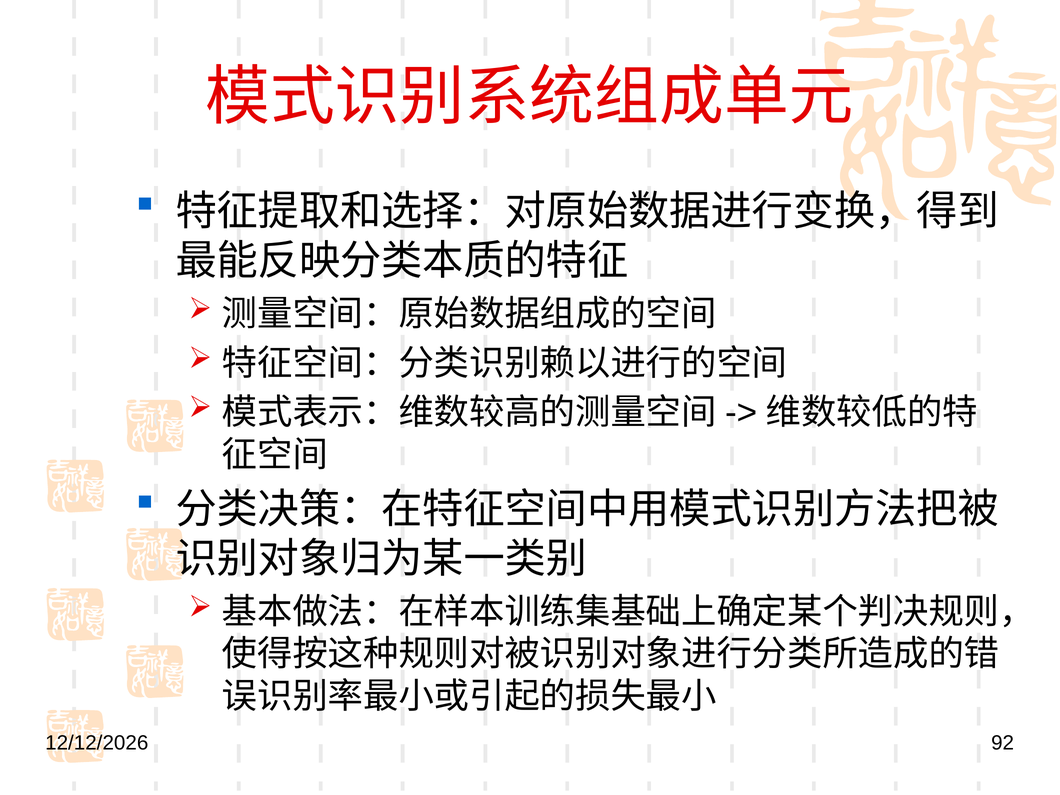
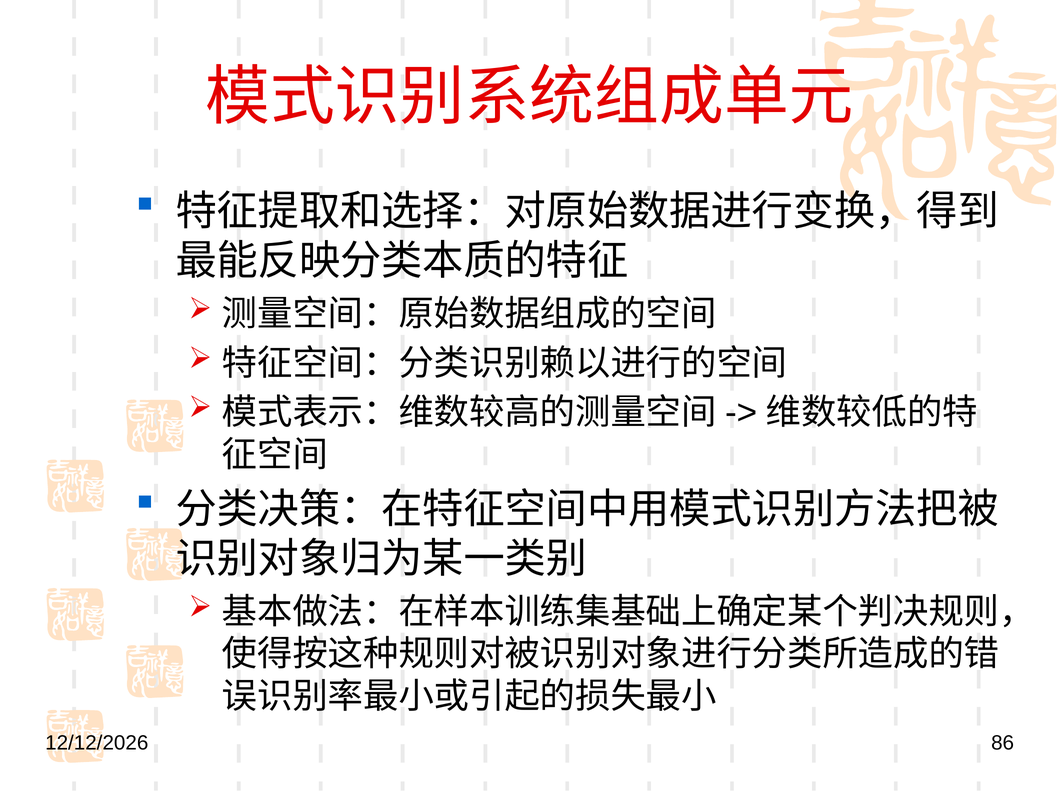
92: 92 -> 86 (1003, 743)
